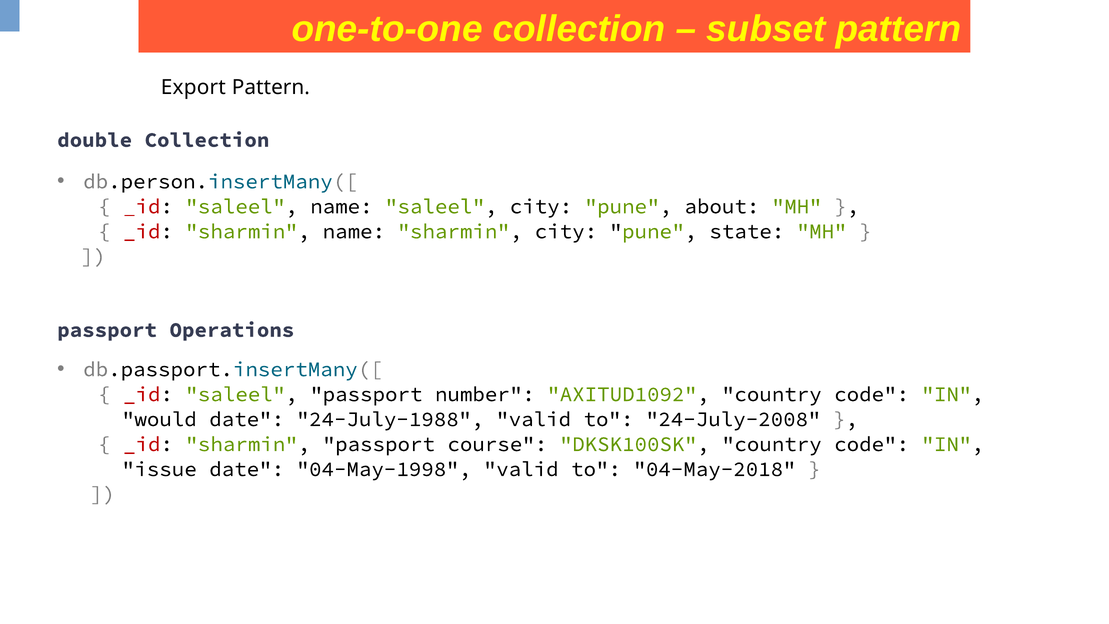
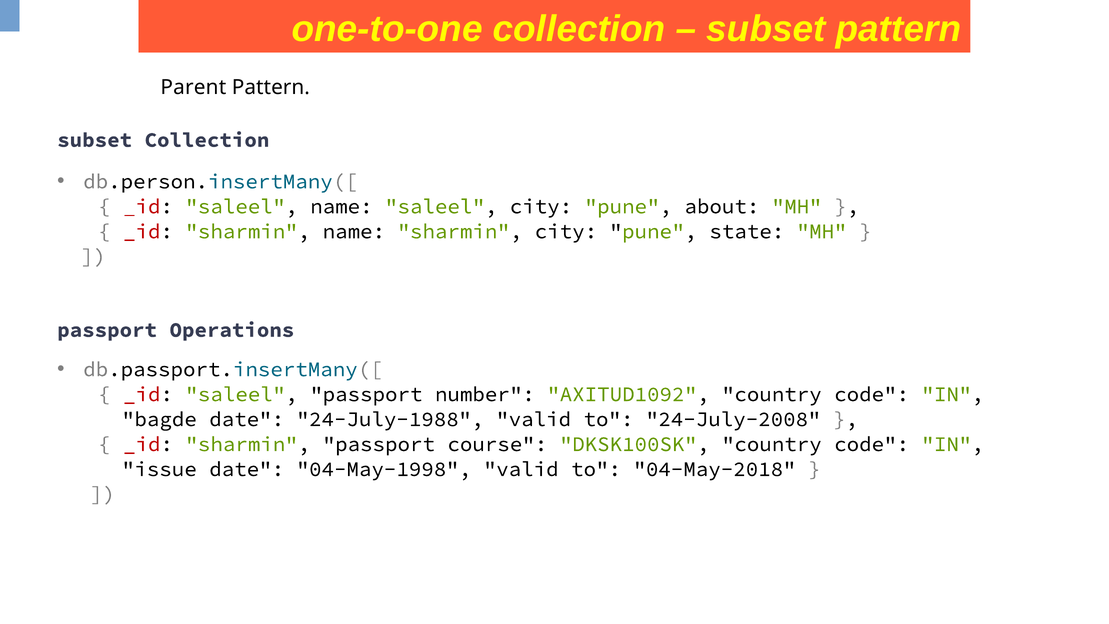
Export: Export -> Parent (193, 87)
double: double -> subset (95, 140)
would: would -> bagde (159, 419)
